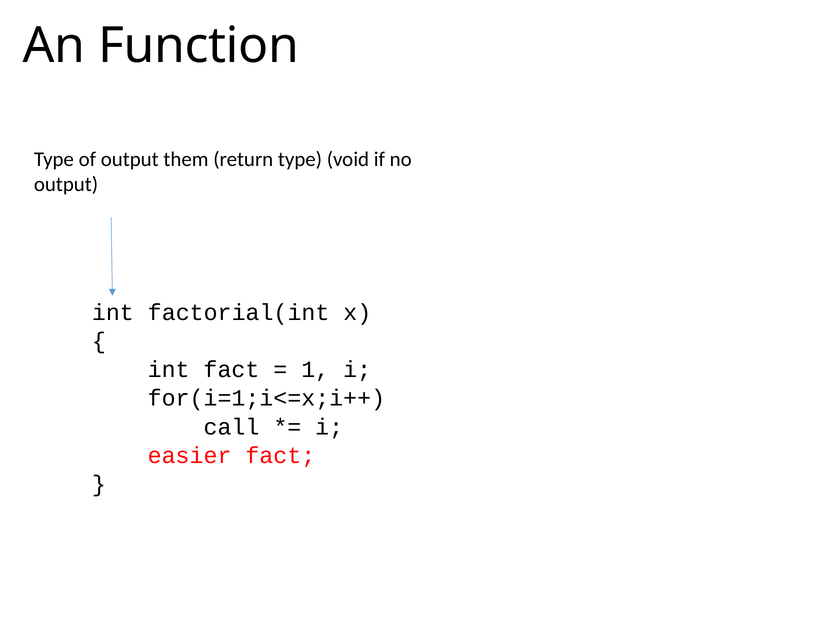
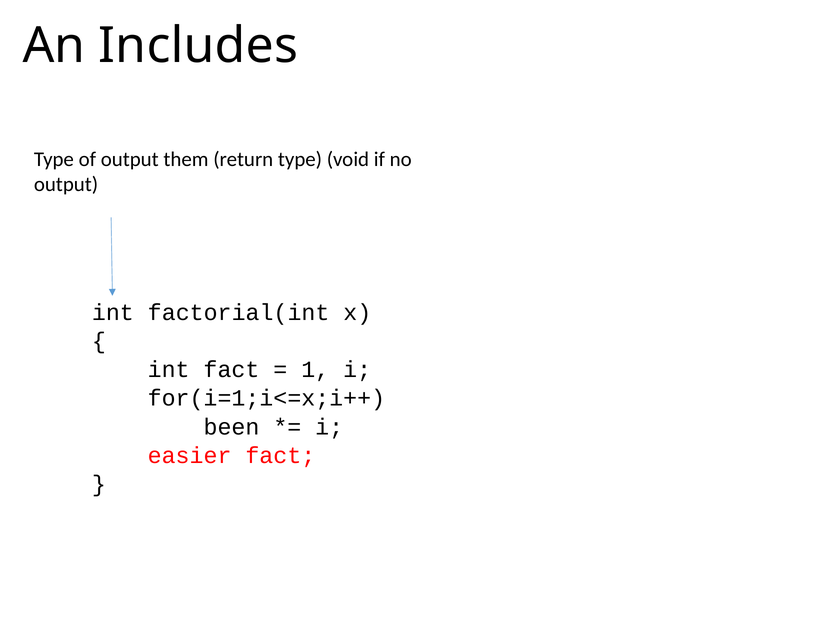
Function: Function -> Includes (198, 46)
call: call -> been (231, 427)
